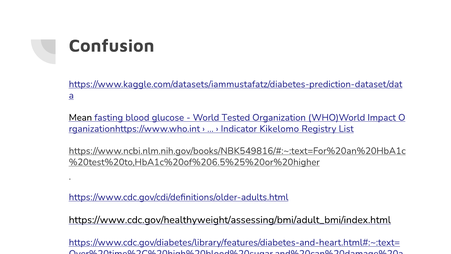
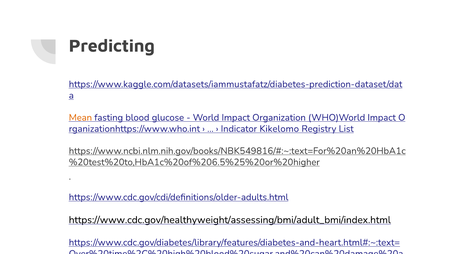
Confusion: Confusion -> Predicting (112, 46)
Mean colour: black -> orange (80, 117)
World Tested: Tested -> Impact (236, 117)
